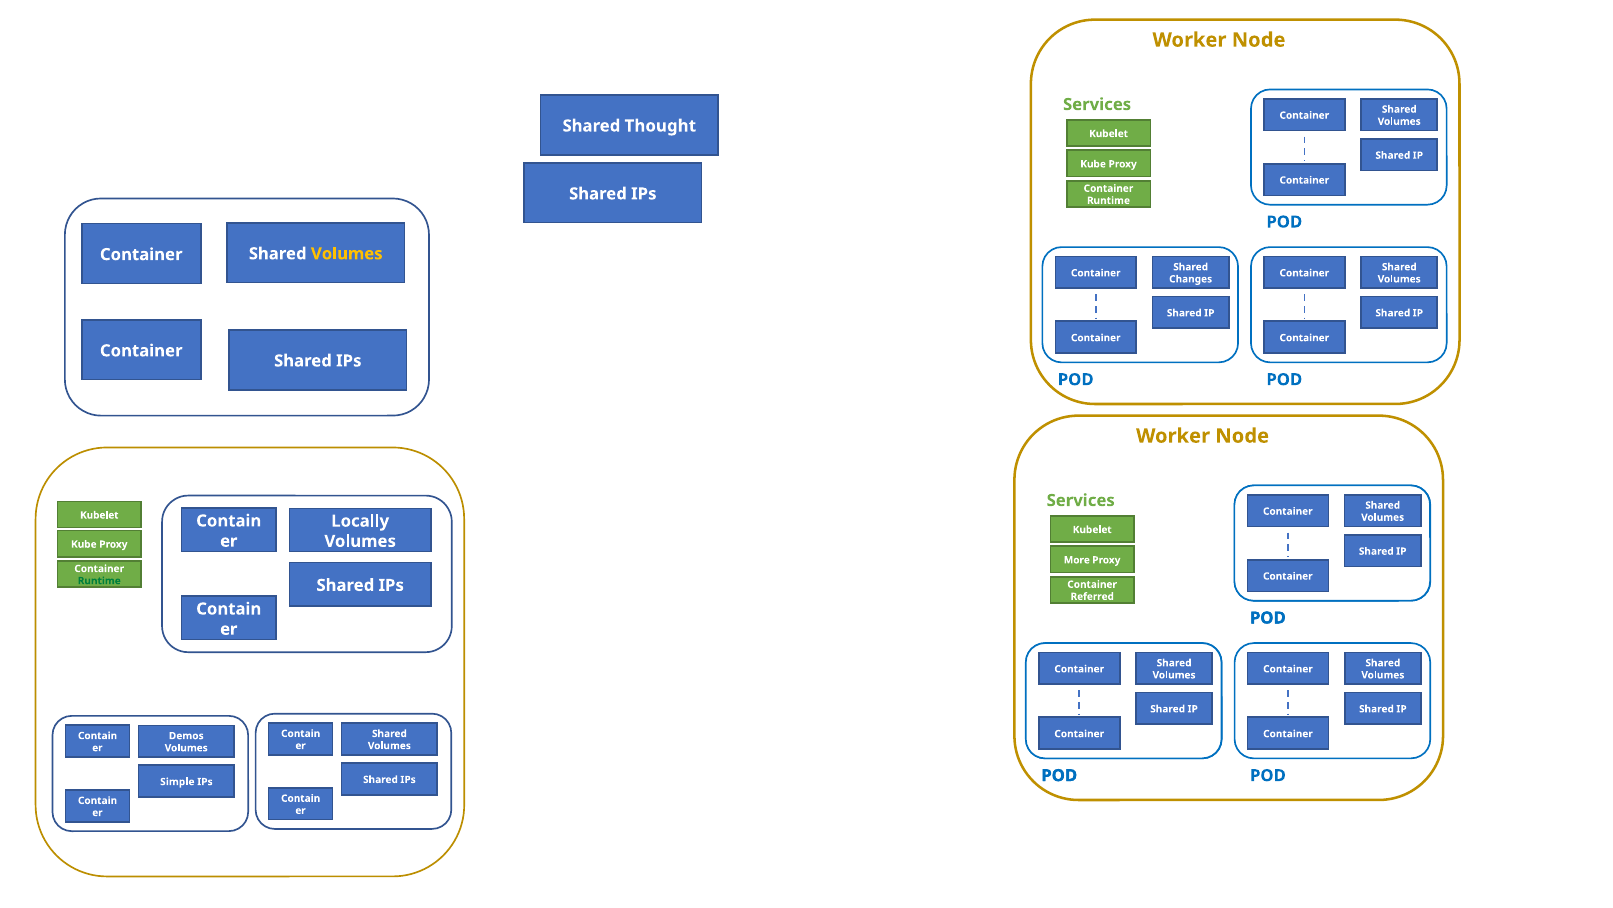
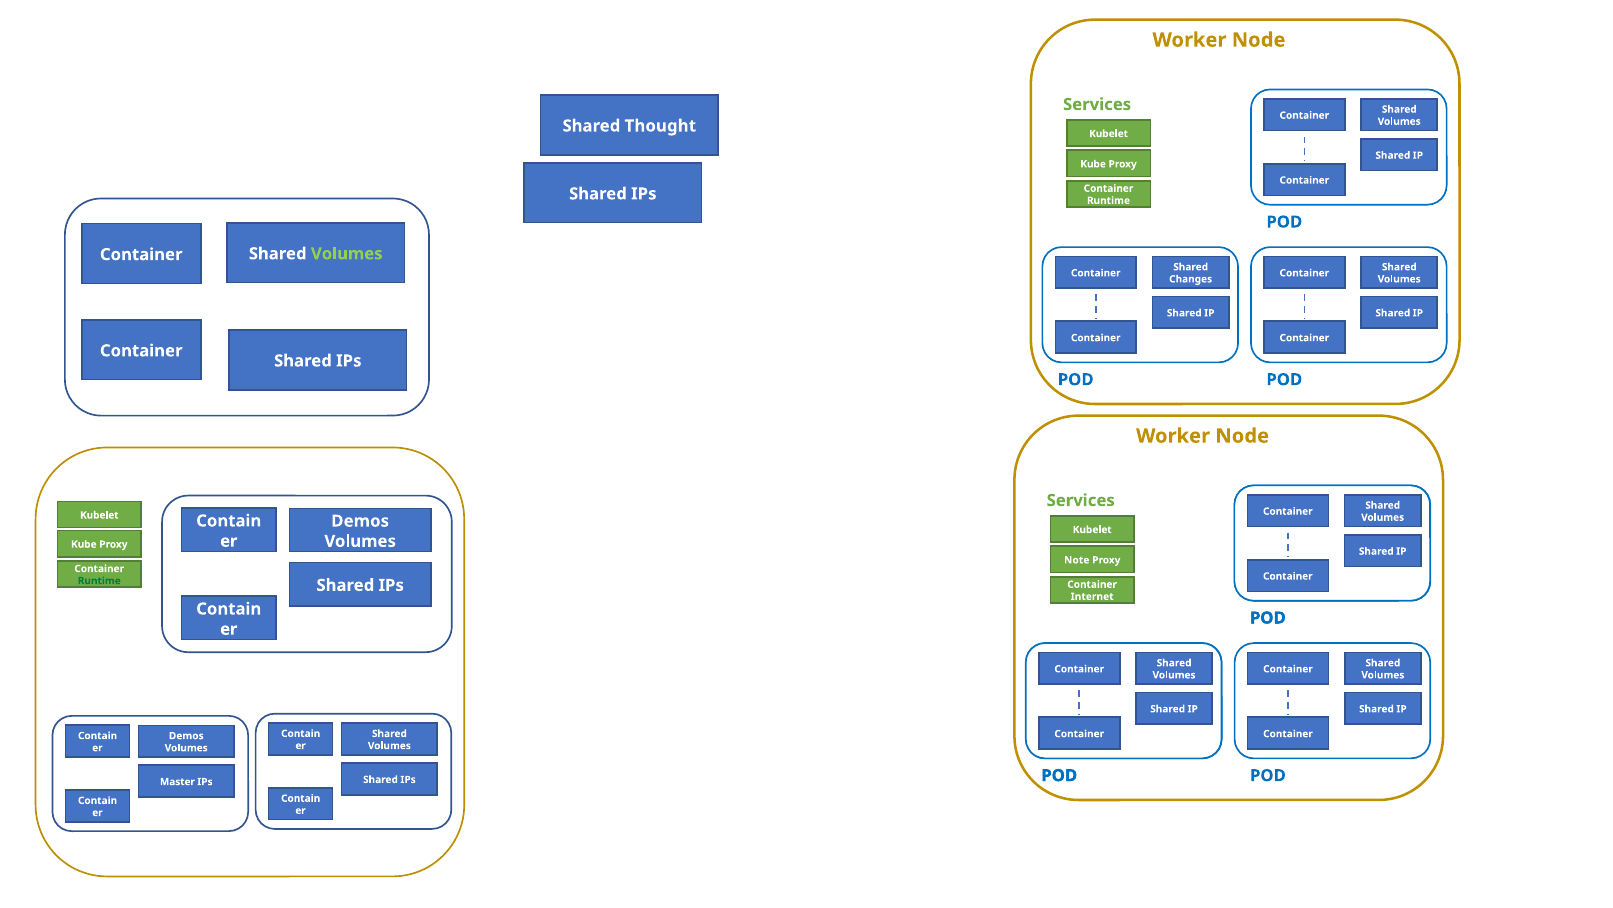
Volumes colour: yellow -> light green (347, 254)
Locally: Locally -> Demos (360, 521)
More: More -> Note (1077, 560)
Referred: Referred -> Internet (1092, 596)
Simple: Simple -> Master (177, 781)
